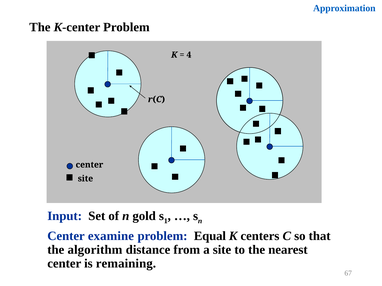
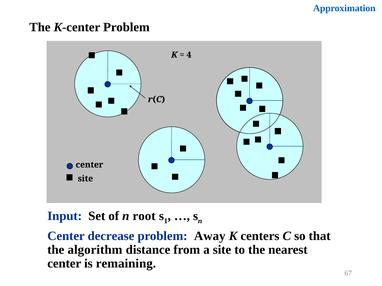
gold: gold -> root (144, 216)
examine: examine -> decrease (111, 236)
Equal: Equal -> Away (210, 236)
